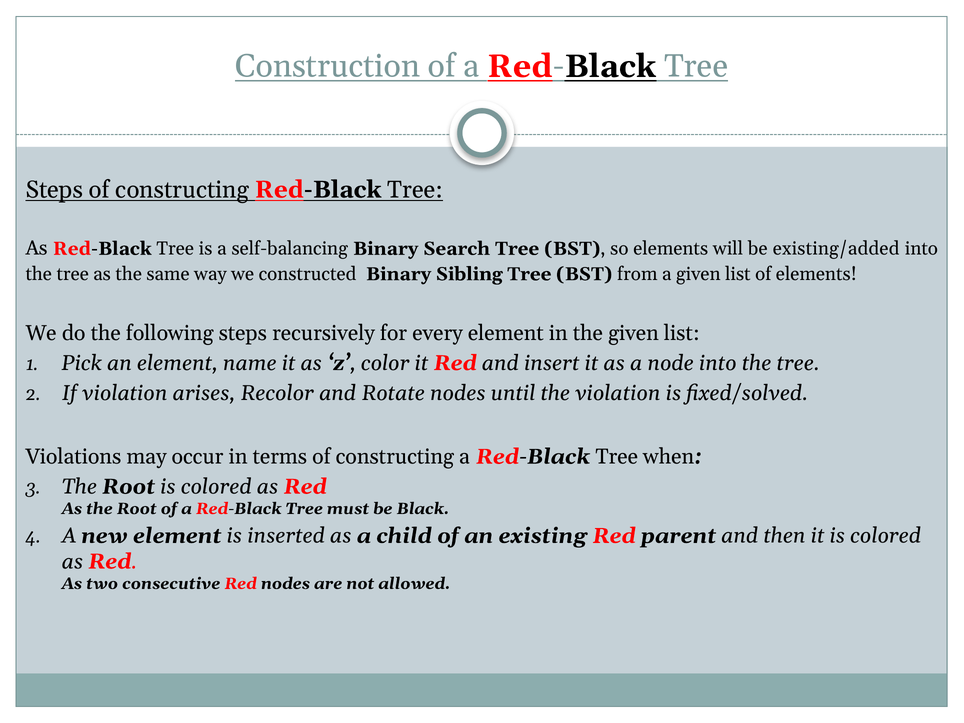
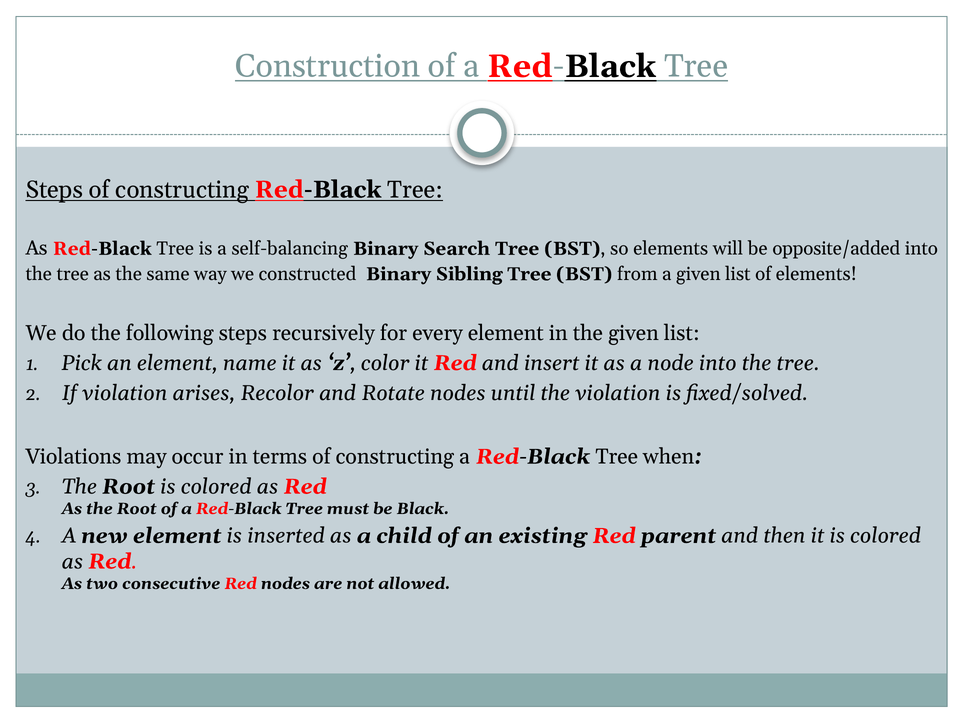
existing/added: existing/added -> opposite/added (836, 249)
